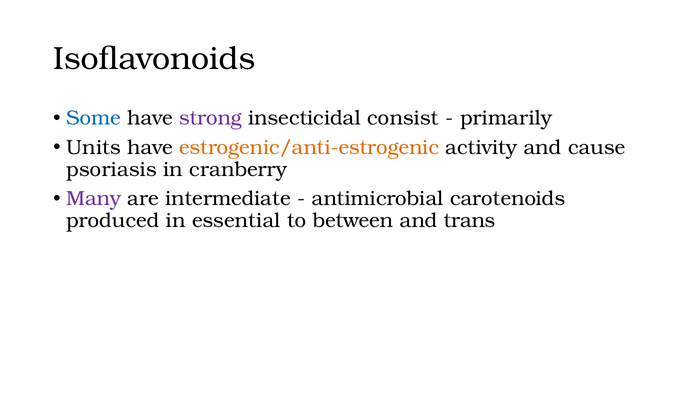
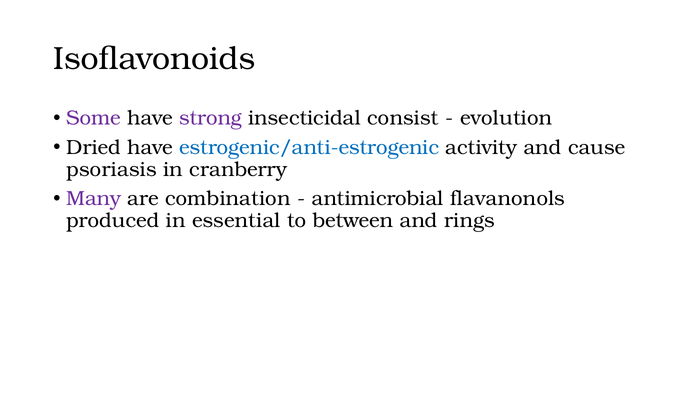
Some colour: blue -> purple (94, 118)
primarily: primarily -> evolution (506, 118)
Units: Units -> Dried (94, 147)
estrogenic/anti-estrogenic colour: orange -> blue (309, 147)
intermediate: intermediate -> combination (228, 199)
carotenoids: carotenoids -> flavanonols (508, 199)
trans: trans -> rings (469, 221)
